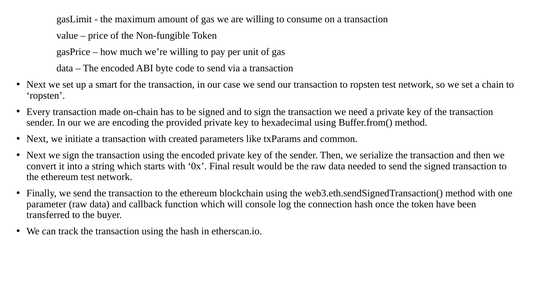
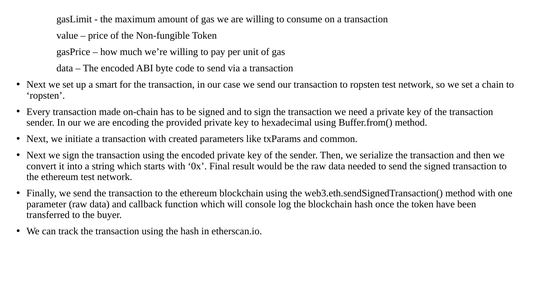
the connection: connection -> blockchain (330, 204)
